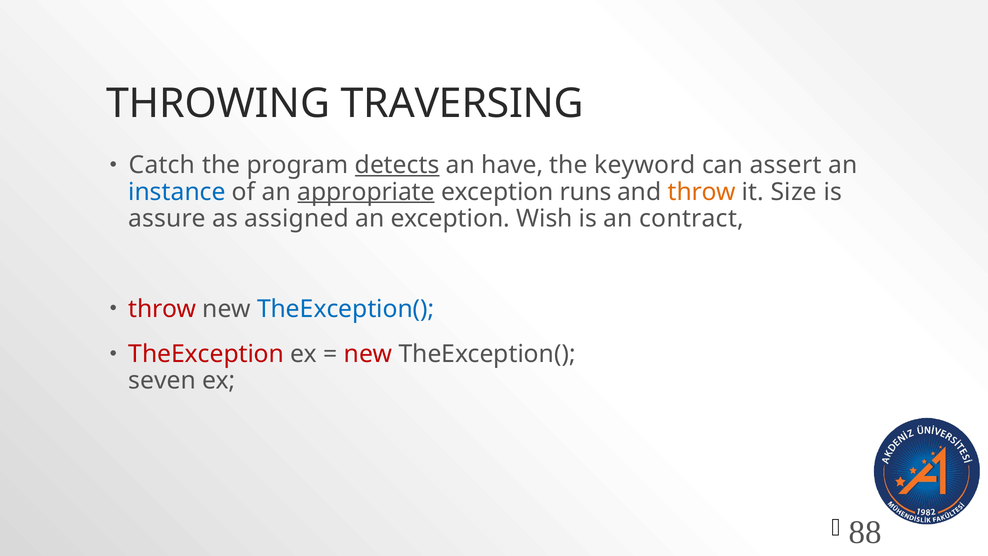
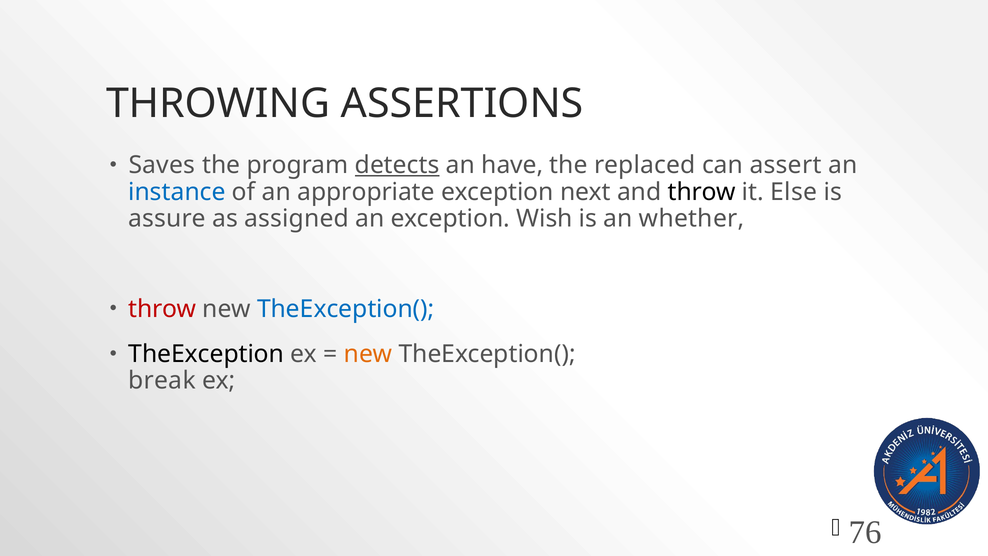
TRAVERSING: TRAVERSING -> ASSERTIONS (462, 103)
Catch: Catch -> Saves (162, 165)
keyword: keyword -> replaced (645, 165)
appropriate underline: present -> none (366, 192)
runs: runs -> next (585, 192)
throw colour: orange -> black (702, 192)
Size: Size -> Else (794, 192)
contract: contract -> whether (692, 218)
TheException colour: red -> black (206, 354)
new colour: red -> orange (368, 354)
seven: seven -> break (162, 381)
88: 88 -> 76 (865, 532)
